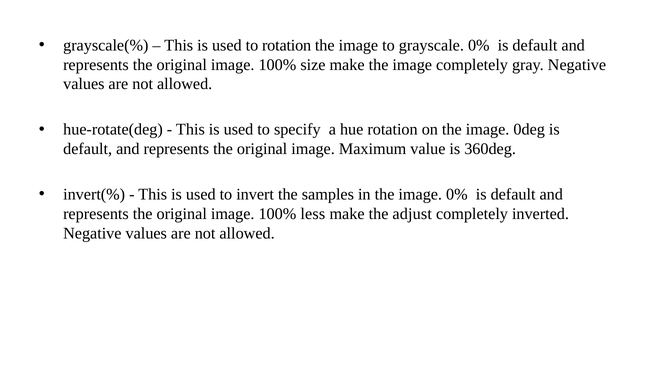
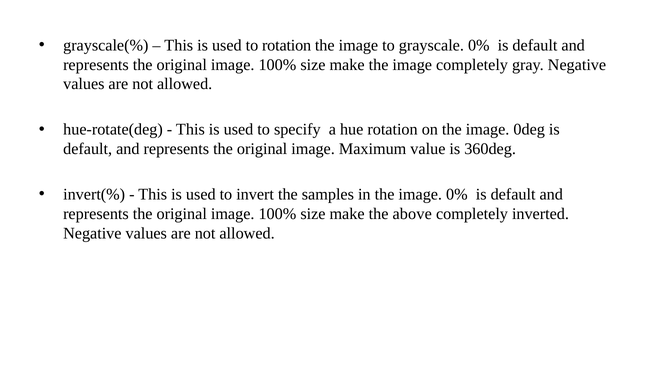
less: less -> size (313, 214)
adjust: adjust -> above (412, 214)
